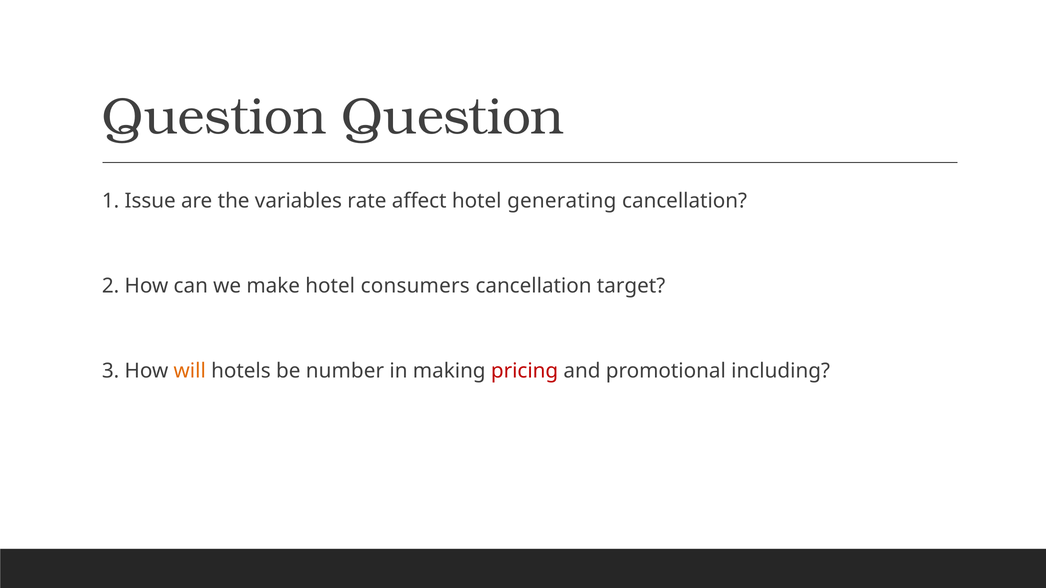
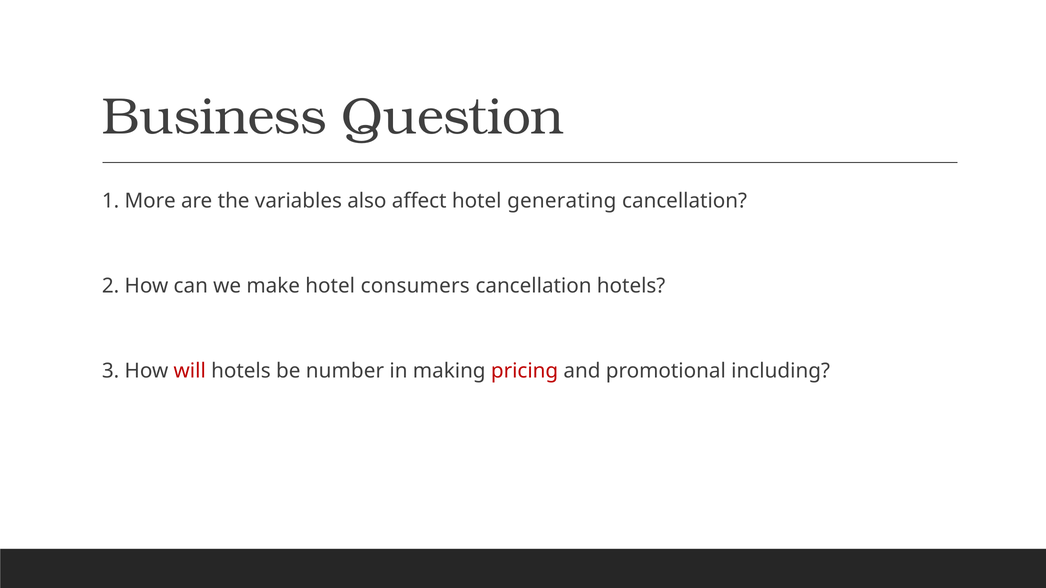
Question: Question -> Business (214, 117)
Issue: Issue -> More (150, 201)
rate: rate -> also (367, 201)
cancellation target: target -> hotels (631, 286)
will colour: orange -> red (190, 371)
